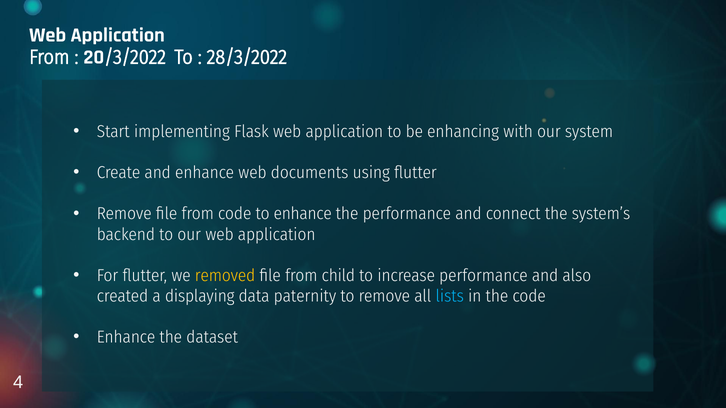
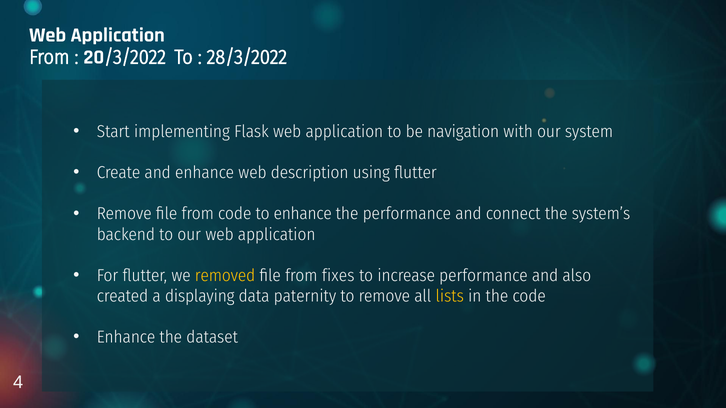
enhancing: enhancing -> navigation (463, 132)
documents: documents -> description (310, 173)
child: child -> fixes (338, 276)
lists colour: light blue -> yellow (450, 296)
